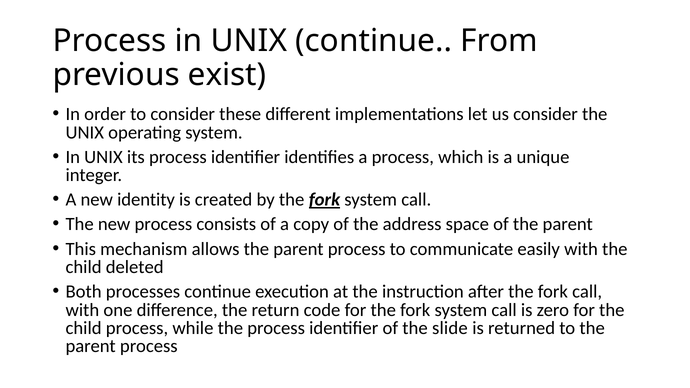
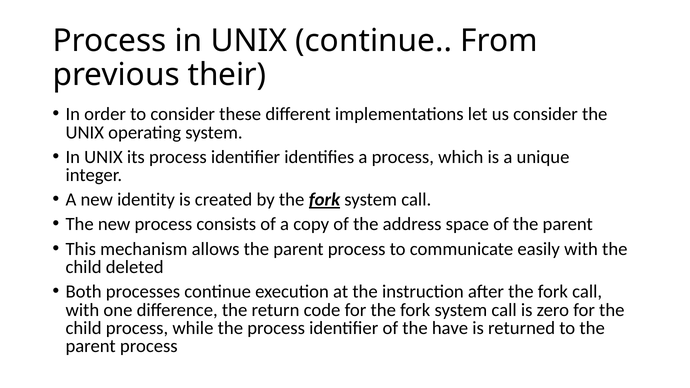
exist: exist -> their (227, 75)
slide: slide -> have (450, 328)
